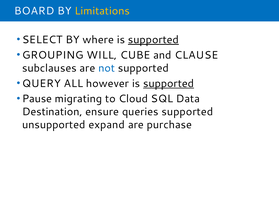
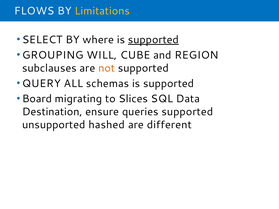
BOARD: BOARD -> FLOWS (34, 11)
CLAUSE: CLAUSE -> REGION (196, 55)
not colour: blue -> orange (107, 68)
however: however -> schemas (108, 84)
supported underline: present -> none (169, 84)
Pause: Pause -> Board (37, 99)
Cloud: Cloud -> Slices (133, 99)
expand: expand -> hashed (107, 125)
purchase: purchase -> different (169, 125)
